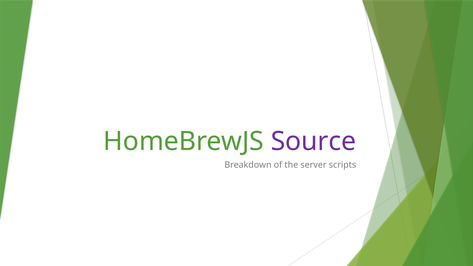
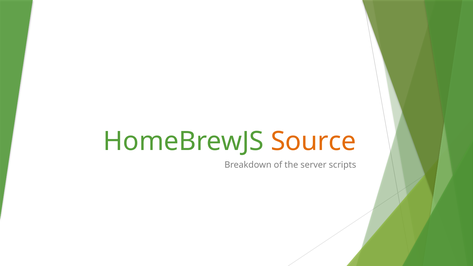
Source colour: purple -> orange (313, 141)
